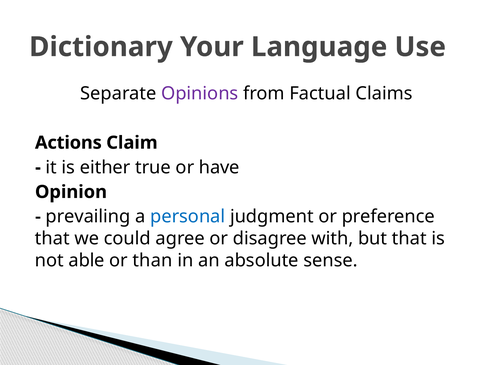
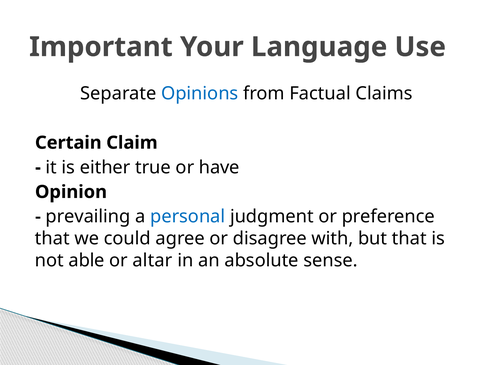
Dictionary: Dictionary -> Important (101, 47)
Opinions colour: purple -> blue (200, 94)
Actions: Actions -> Certain (68, 143)
than: than -> altar (152, 261)
